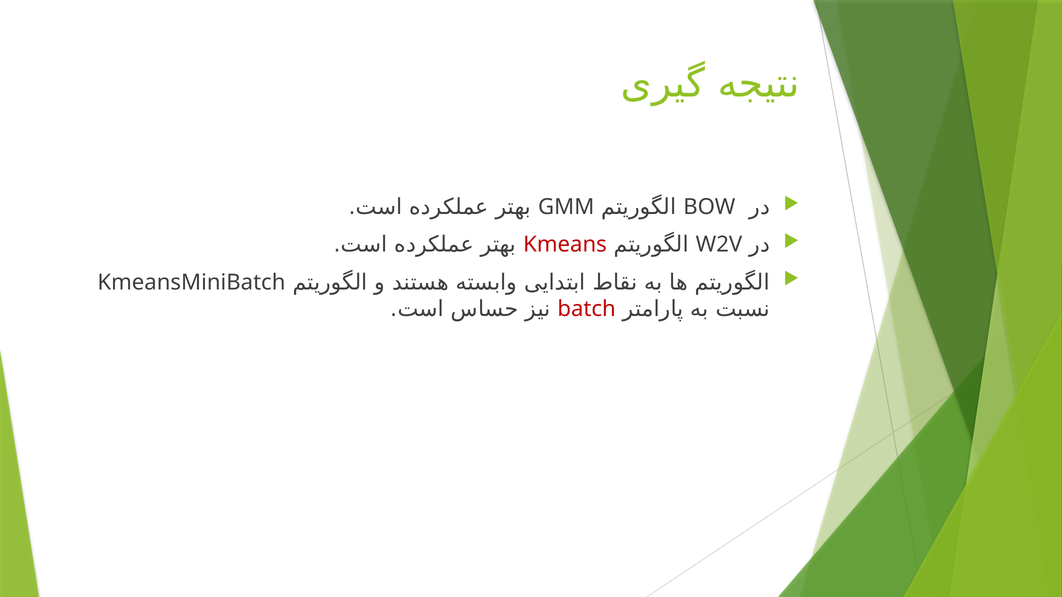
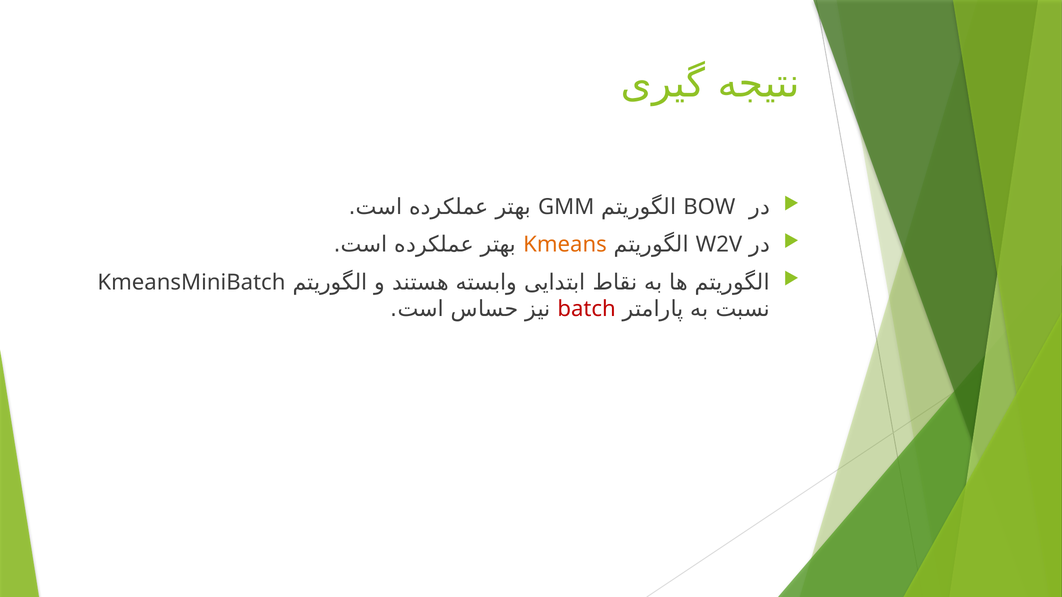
Kmeans colour: red -> orange (565, 245)
